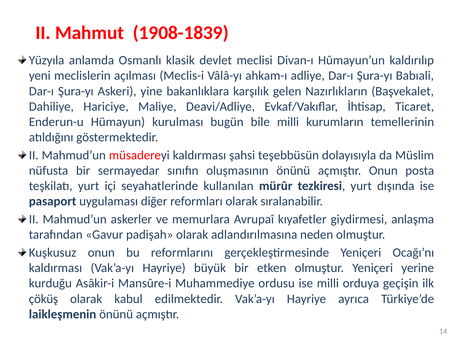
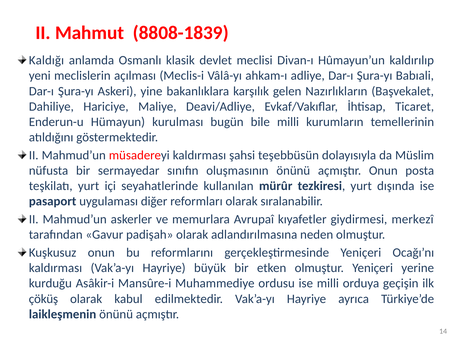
1908-1839: 1908-1839 -> 8808-1839 (181, 33)
Yüzyıla: Yüzyıla -> Kaldığı (46, 60)
anlaşma: anlaşma -> merkezî (413, 220)
